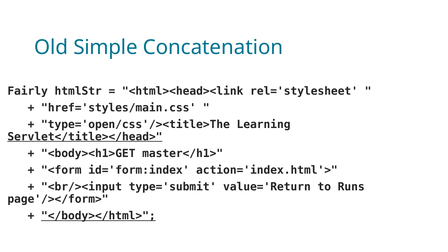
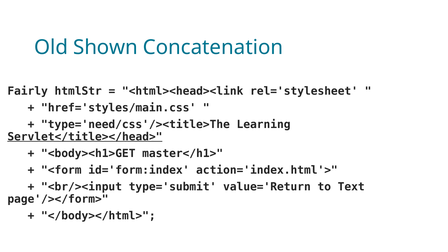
Simple: Simple -> Shown (106, 47)
type='open/css'/><title>The: type='open/css'/><title>The -> type='need/css'/><title>The (135, 125)
Runs: Runs -> Text (351, 187)
</body></html> underline: present -> none (98, 216)
